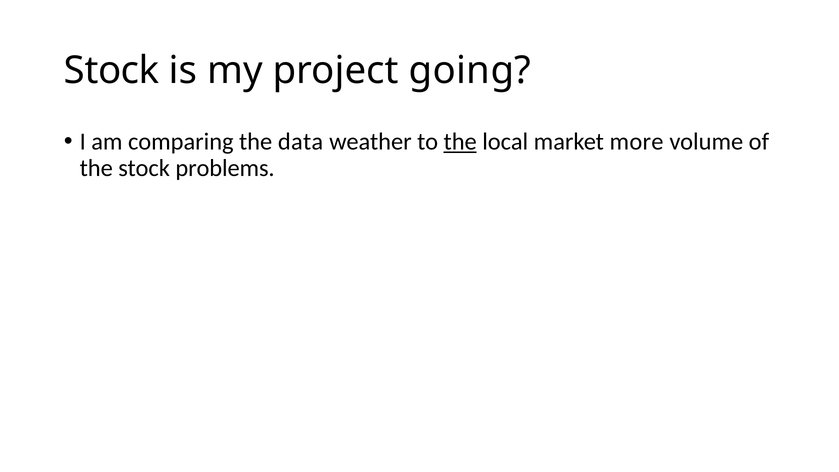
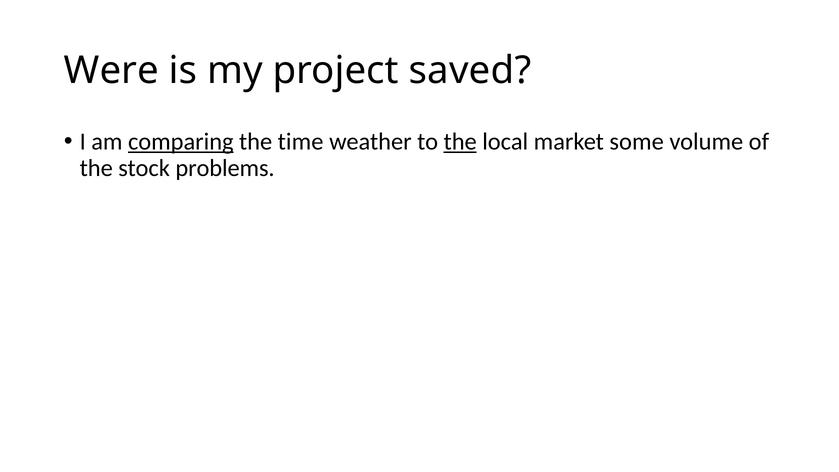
Stock: Stock -> Were (111, 70)
going: going -> saved (470, 70)
comparing underline: none -> present (181, 142)
data: data -> time (301, 142)
more: more -> some (637, 142)
